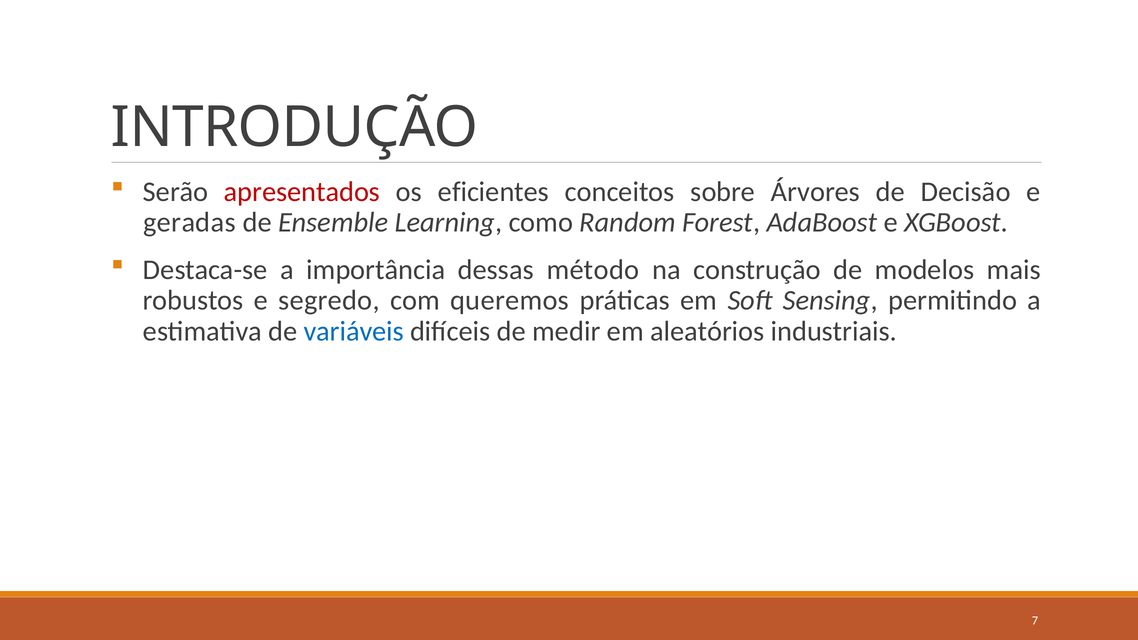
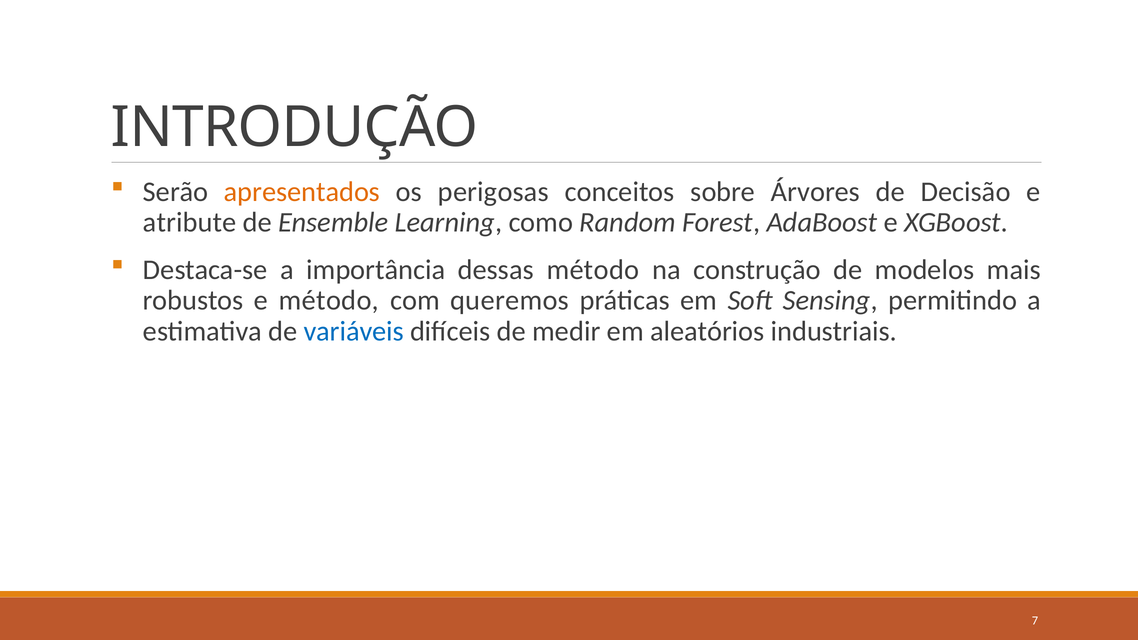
apresentados colour: red -> orange (302, 192)
eficientes: eficientes -> perigosas (493, 192)
geradas: geradas -> atribute (190, 222)
e segredo: segredo -> método (329, 300)
